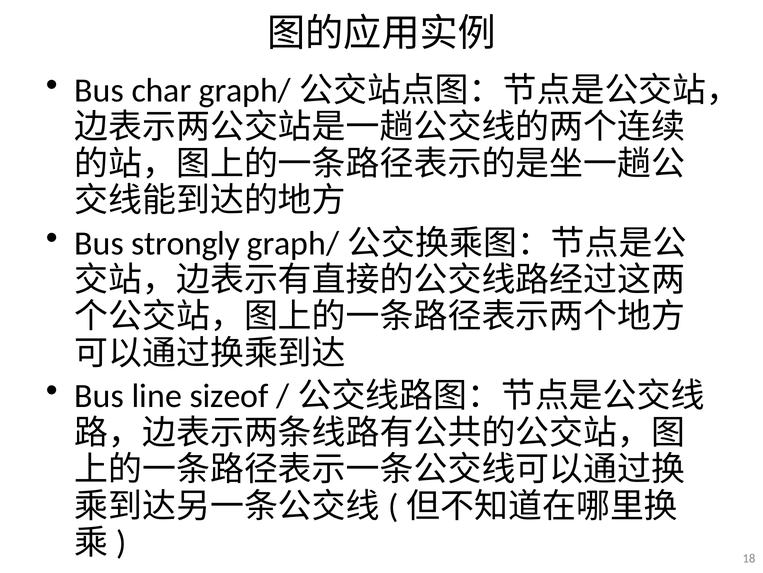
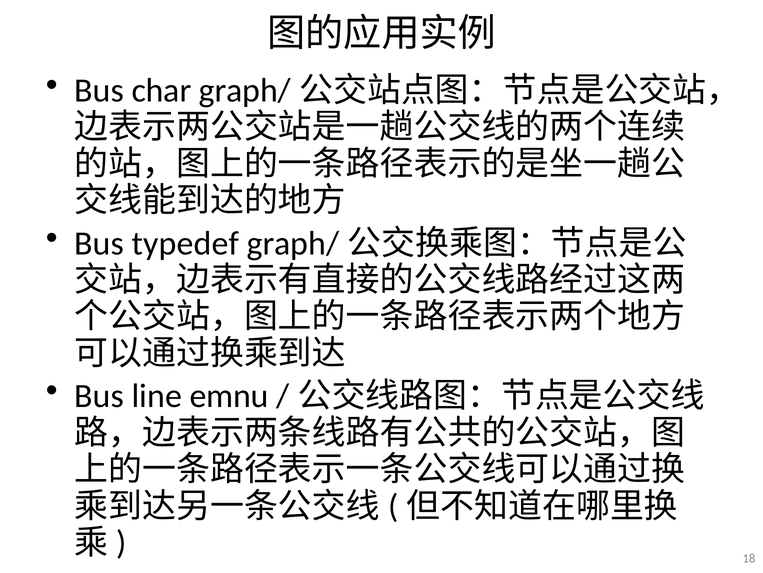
strongly: strongly -> typedef (185, 243)
sizeof: sizeof -> emnu (229, 396)
